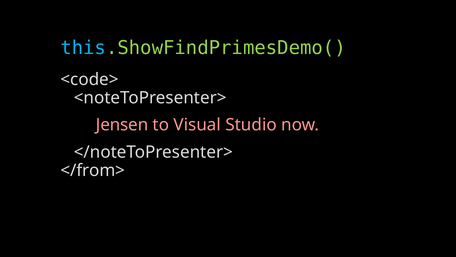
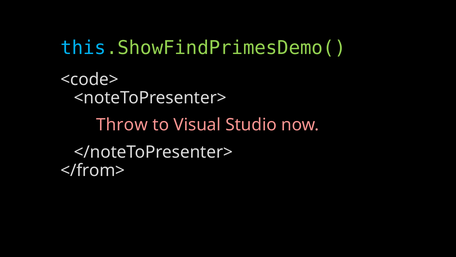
Jensen: Jensen -> Throw (122, 125)
